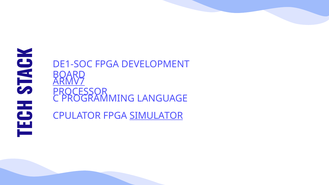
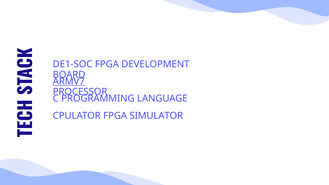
SIMULATOR underline: present -> none (156, 116)
